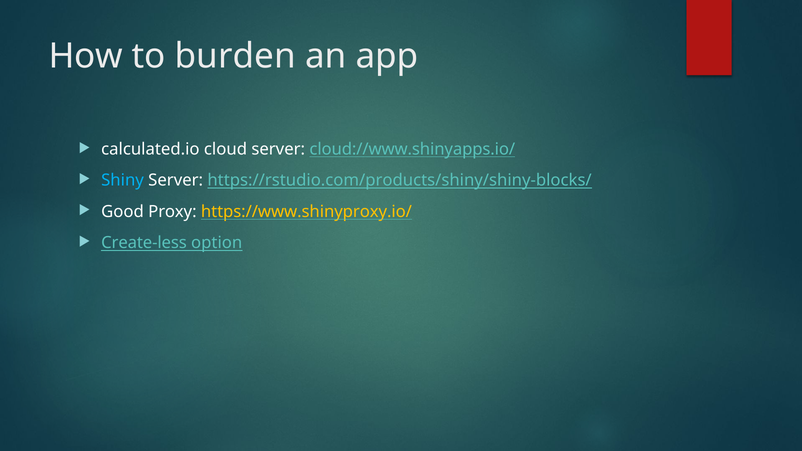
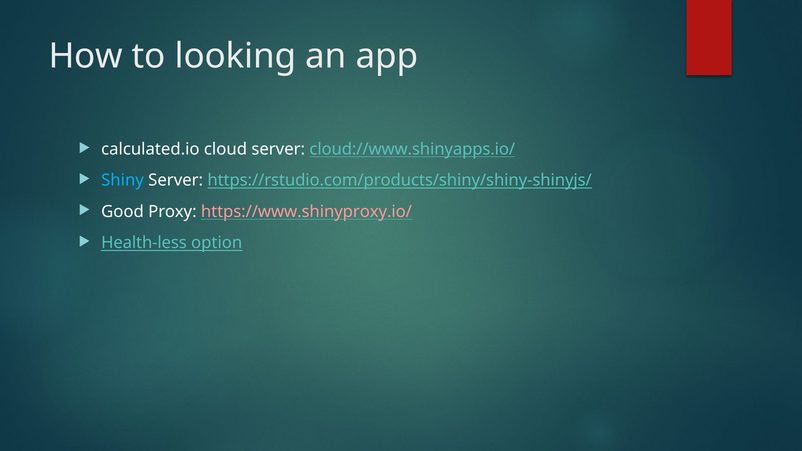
burden: burden -> looking (236, 56)
https://rstudio.com/products/shiny/shiny-blocks/: https://rstudio.com/products/shiny/shiny-blocks/ -> https://rstudio.com/products/shiny/shiny-shinyjs/ (400, 180)
https://www.shinyproxy.io/ colour: yellow -> pink (306, 212)
Create-less: Create-less -> Health-less (144, 243)
